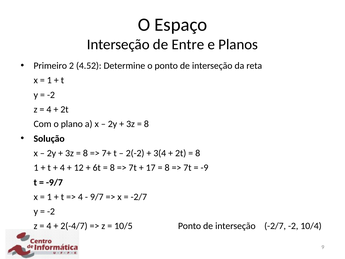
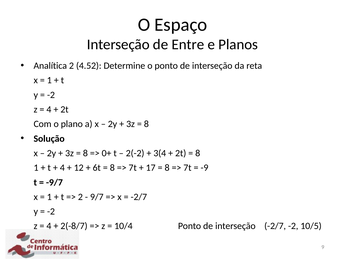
Primeiro: Primeiro -> Analítica (50, 66)
7+: 7+ -> 0+ (107, 153)
4: 4 -> 2 (80, 197)
2(-4/7: 2(-4/7 -> 2(-8/7 (74, 226)
10/5: 10/5 -> 10/4 (123, 226)
10/4: 10/4 -> 10/5 (311, 226)
